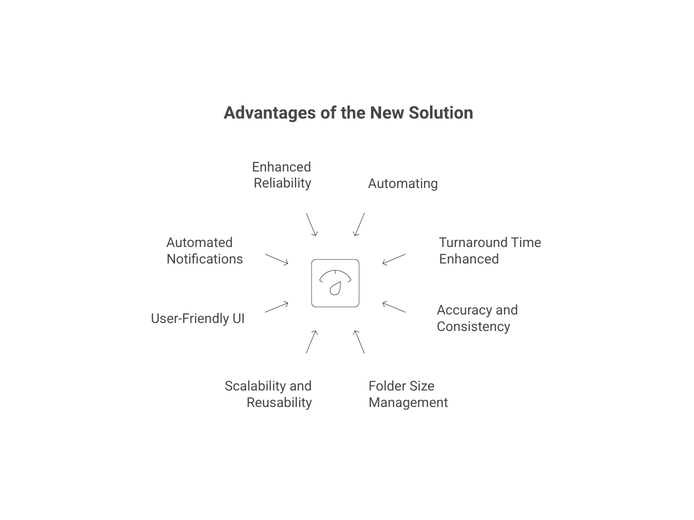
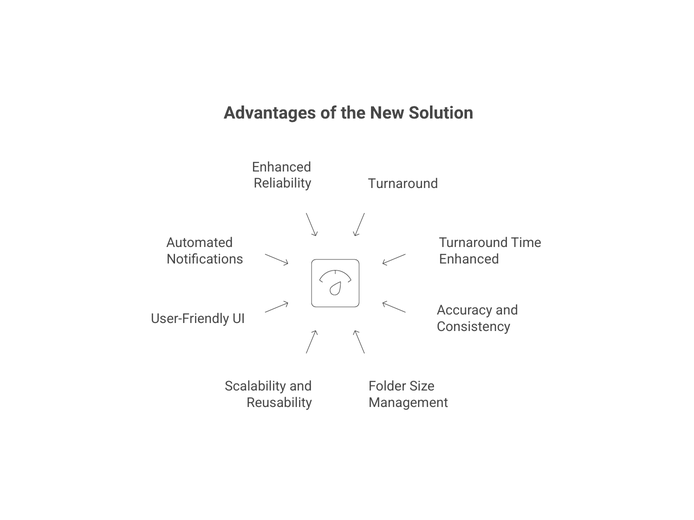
Reliability Automating: Automating -> Turnaround (403, 184)
